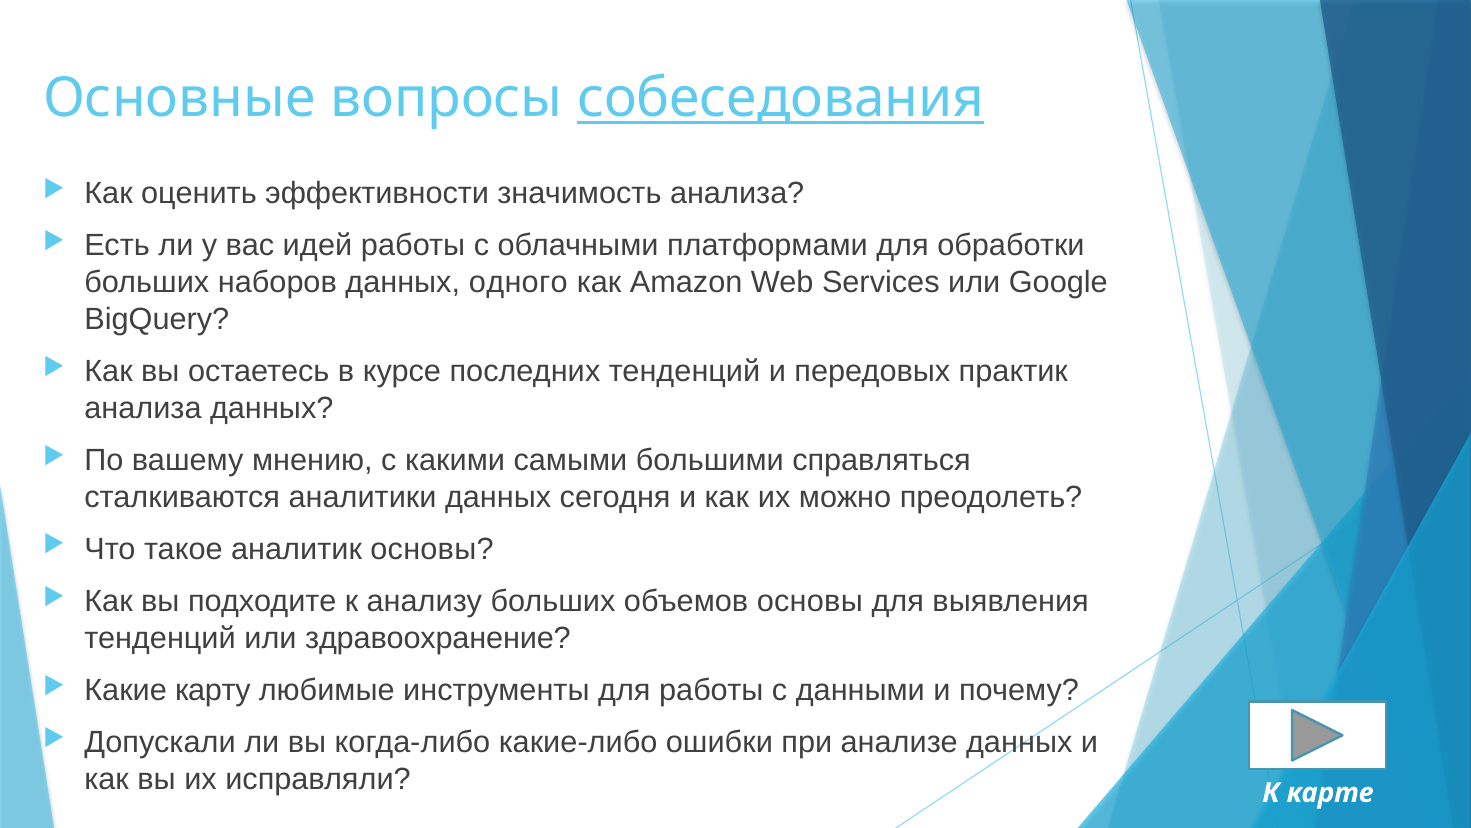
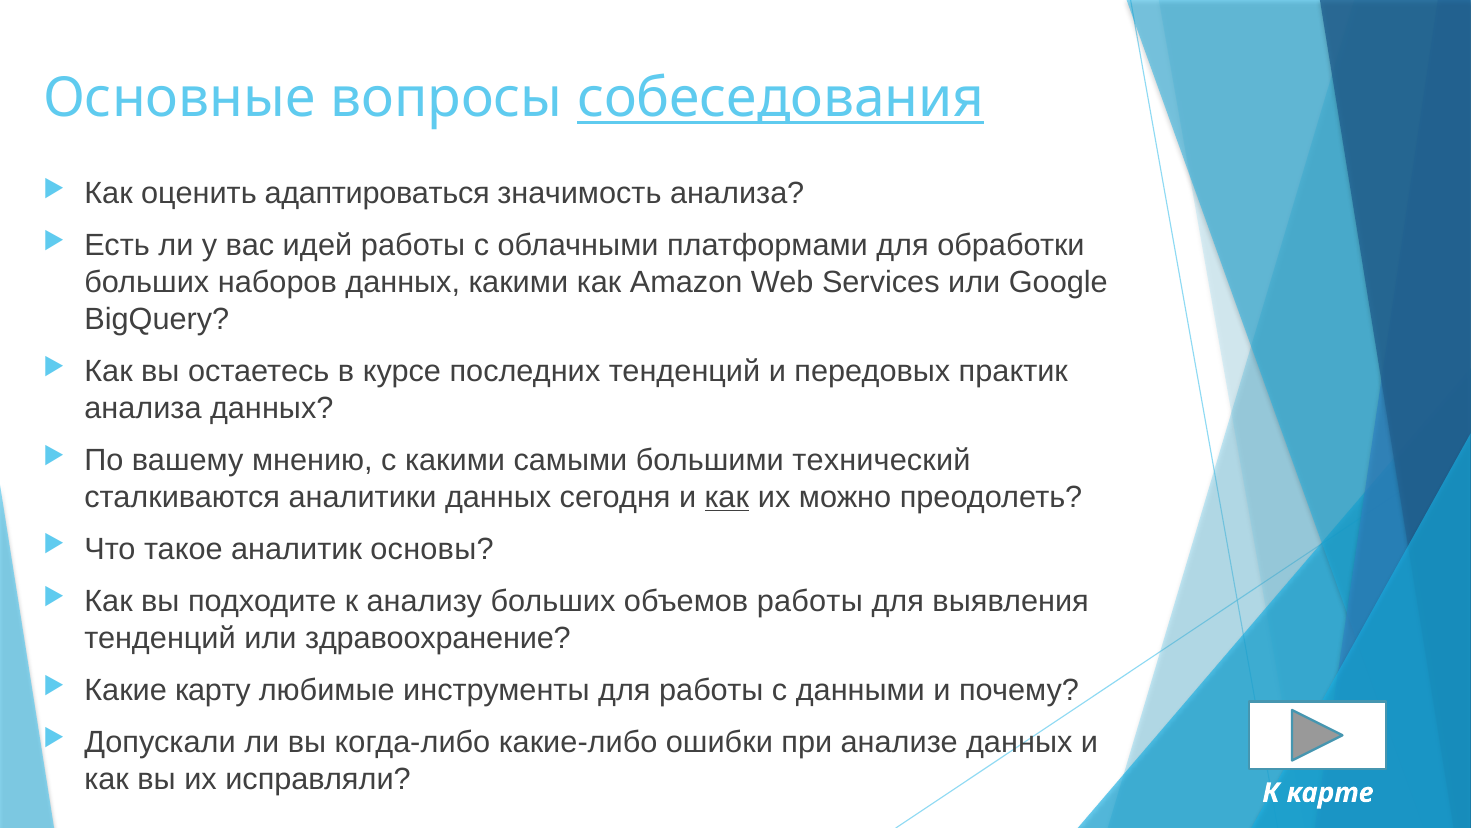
эффективности: эффективности -> адаптироваться (377, 193)
данных одного: одного -> какими (518, 282)
справляться: справляться -> технический (881, 460)
как underline: none -> present (727, 497)
объемов основы: основы -> работы (810, 601)
